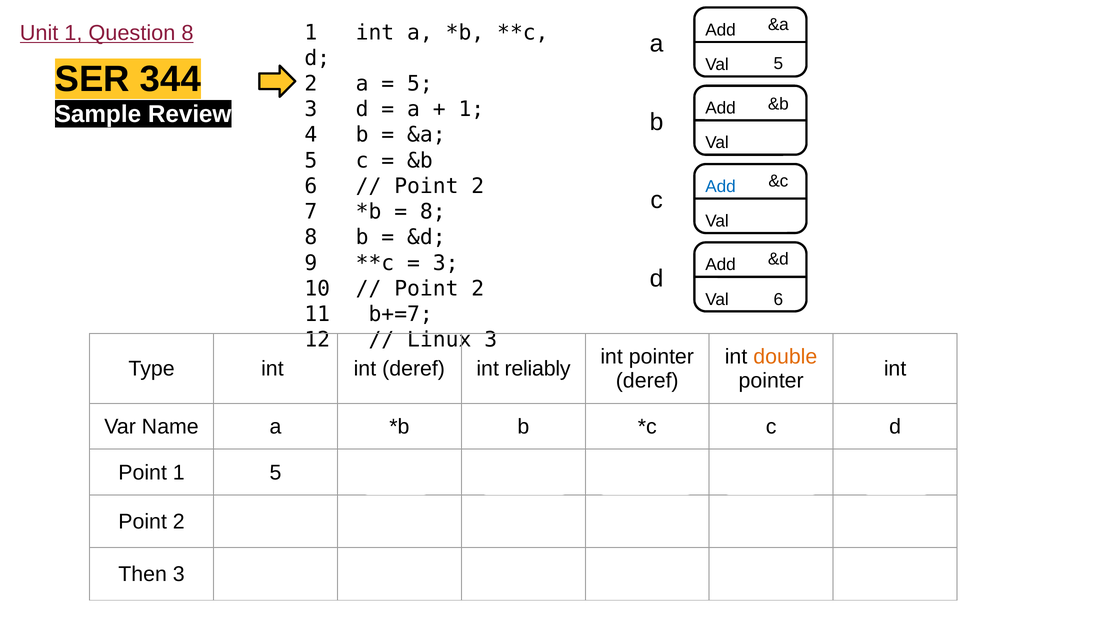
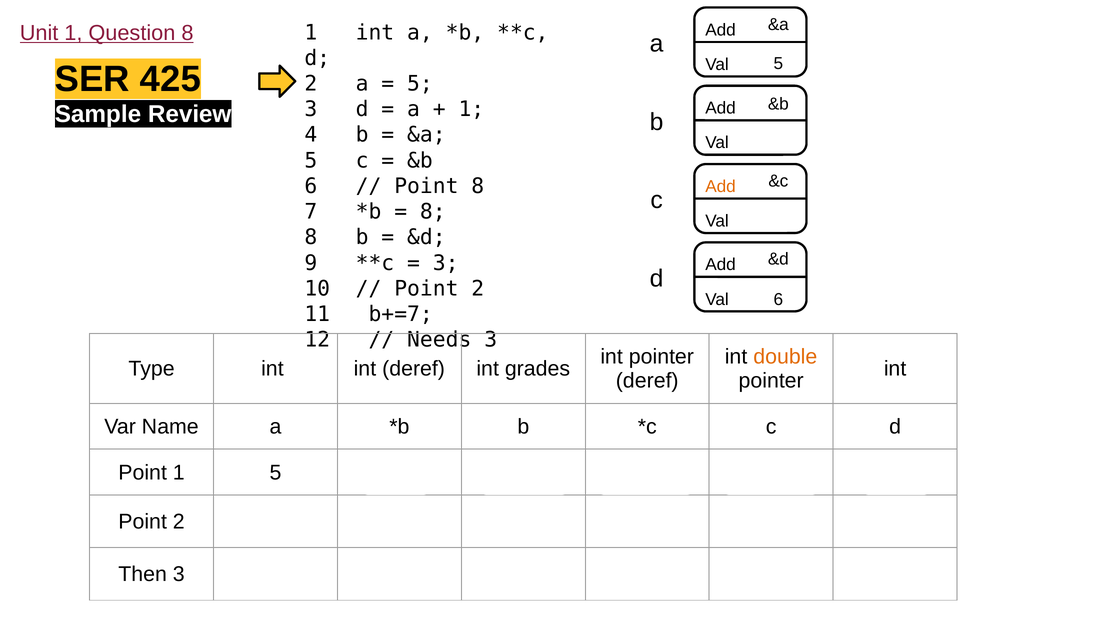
344: 344 -> 425 (170, 79)
2: 2 -> 8 (478, 186)
Add colour: blue -> orange (721, 186)
Linux: Linux -> Needs (439, 340)
reliably: reliably -> grades (537, 368)
